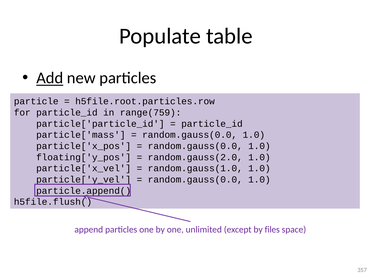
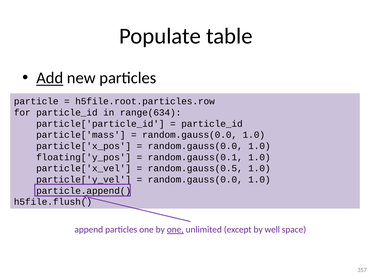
range(759: range(759 -> range(634 (151, 113)
random.gauss(2.0: random.gauss(2.0 -> random.gauss(0.1 (195, 157)
random.gauss(1.0: random.gauss(1.0 -> random.gauss(0.5 (195, 168)
one underline: none -> present (175, 230)
files: files -> well (272, 230)
